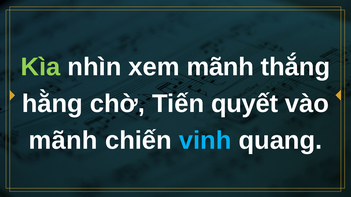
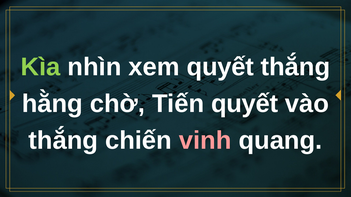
xem mãnh: mãnh -> quyết (220, 67)
mãnh: mãnh -> thắng (63, 141)
vinh colour: light blue -> pink (205, 141)
